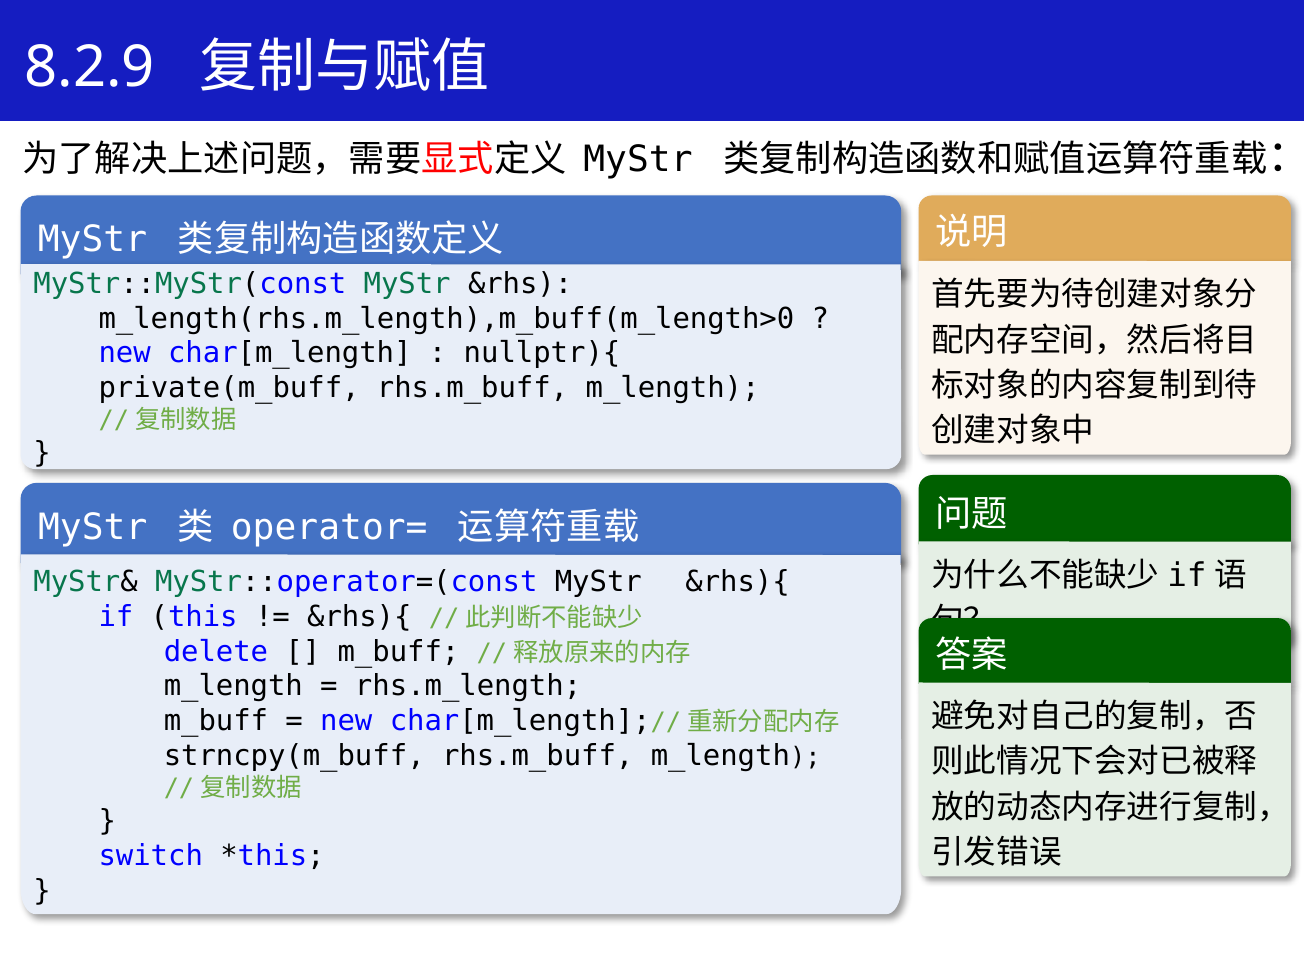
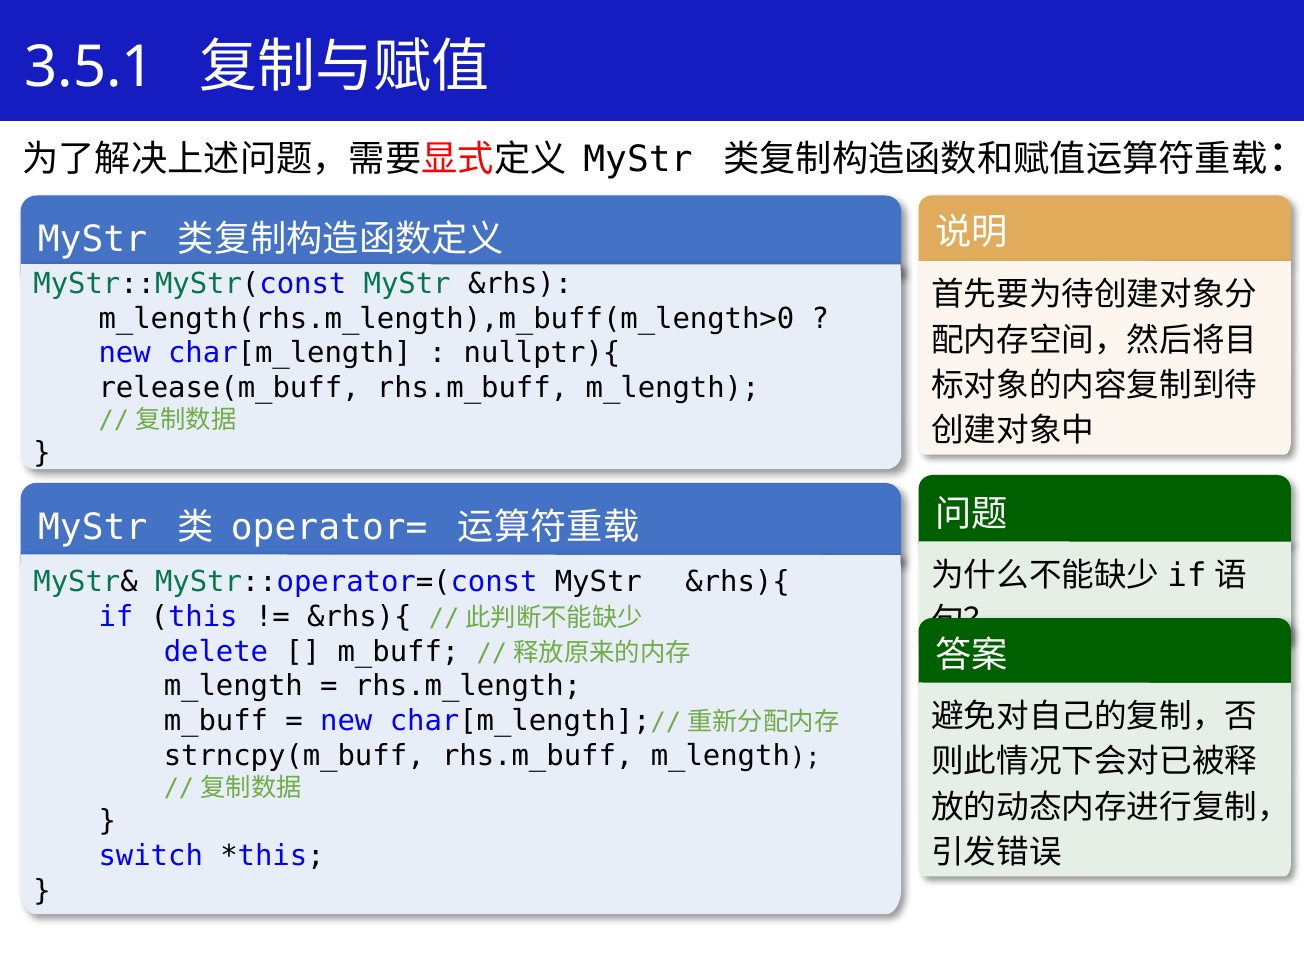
8.2.9: 8.2.9 -> 3.5.1 (90, 67)
private(m_buff: private(m_buff -> release(m_buff (229, 388)
